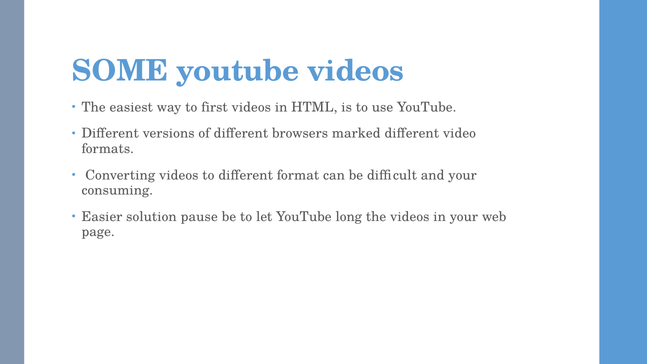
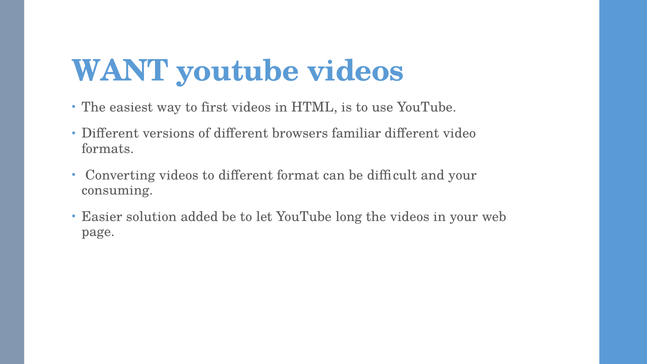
SOME: SOME -> WANT (120, 71)
marked: marked -> familiar (356, 134)
pause: pause -> added (199, 217)
